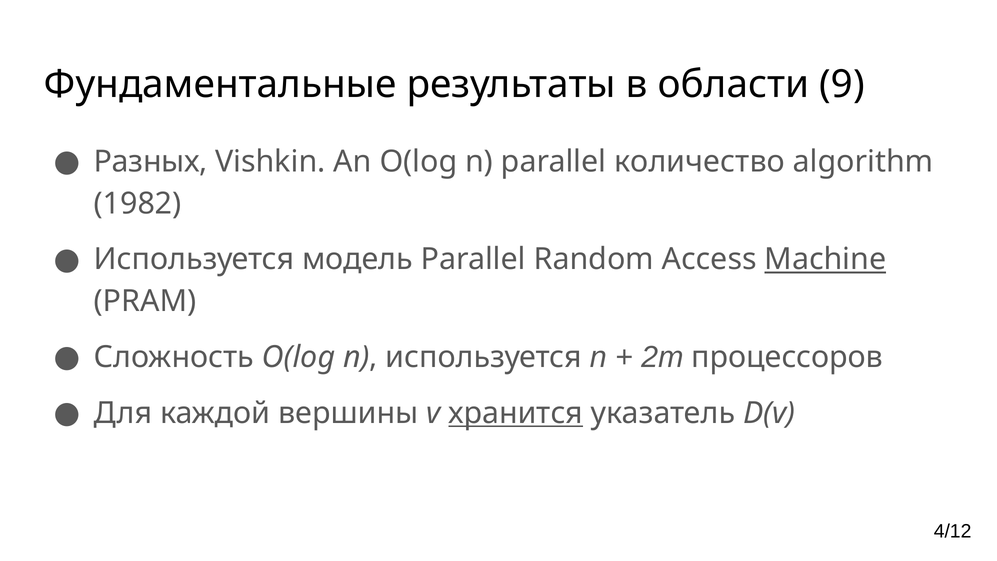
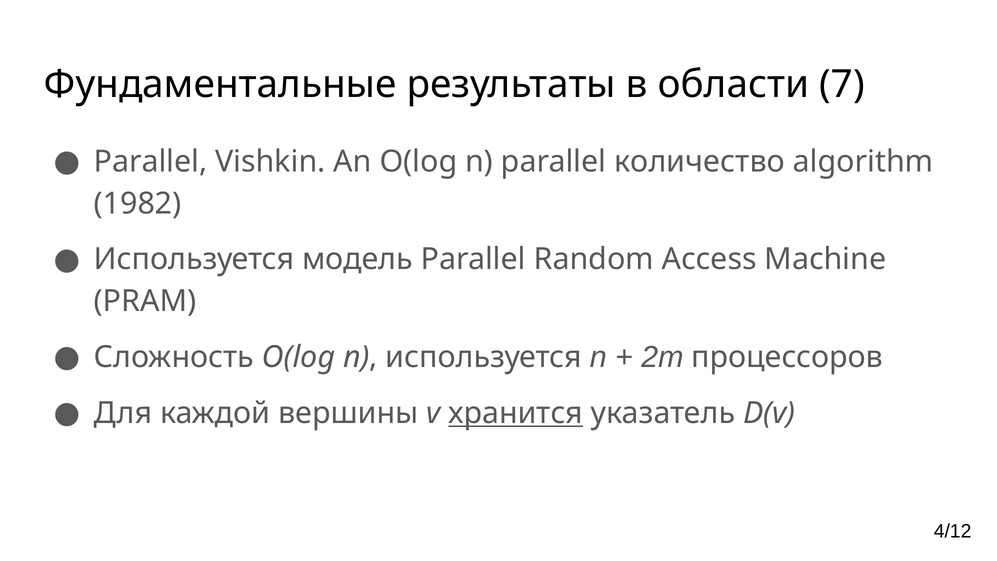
9: 9 -> 7 (842, 84)
Разных: Разных -> Parallel (151, 161)
Machine underline: present -> none (825, 259)
